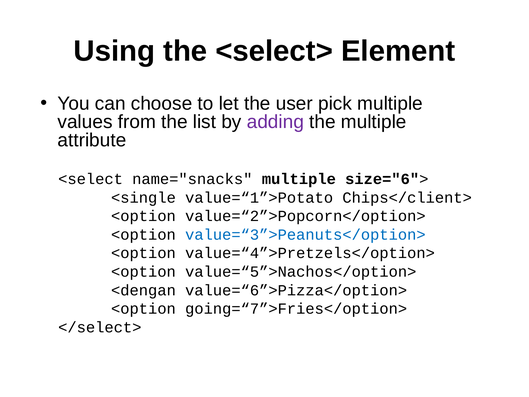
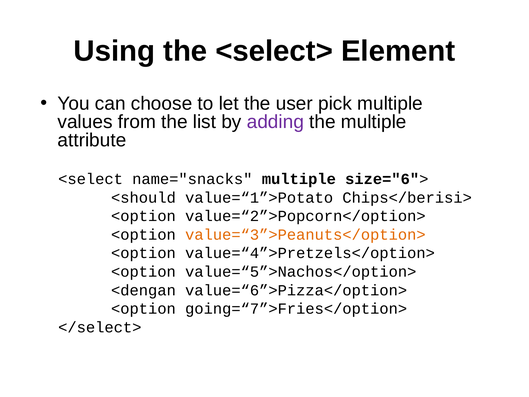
<single: <single -> <should (143, 198)
Chips</client>: Chips</client> -> Chips</berisi> (407, 198)
value=“3”>Peanuts</option> colour: blue -> orange (305, 235)
